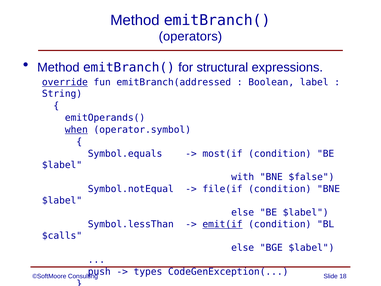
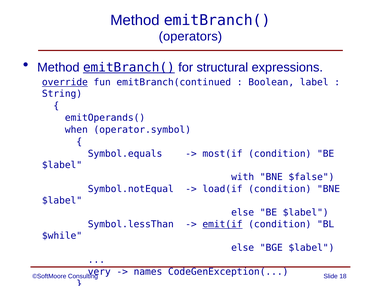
emitBranch( underline: none -> present (129, 67)
emitBranch(addressed: emitBranch(addressed -> emitBranch(continued (174, 82)
when underline: present -> none (76, 130)
file(if: file(if -> load(if (222, 189)
$calls: $calls -> $while (62, 236)
push: push -> very (99, 271)
types: types -> names (148, 271)
